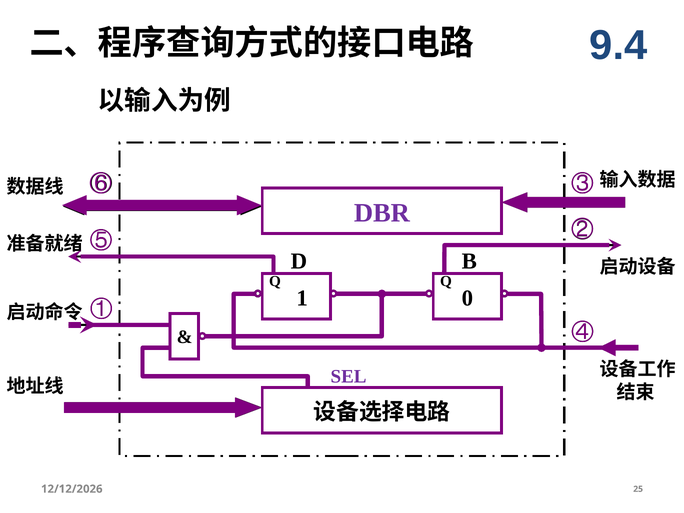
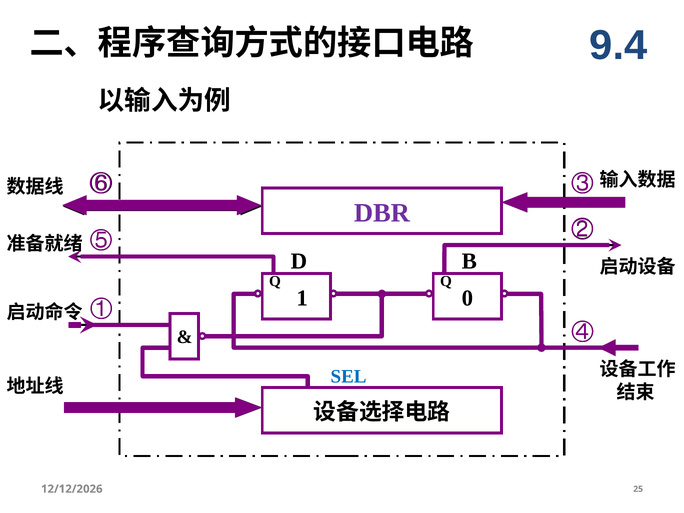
SEL colour: purple -> blue (349, 376)
